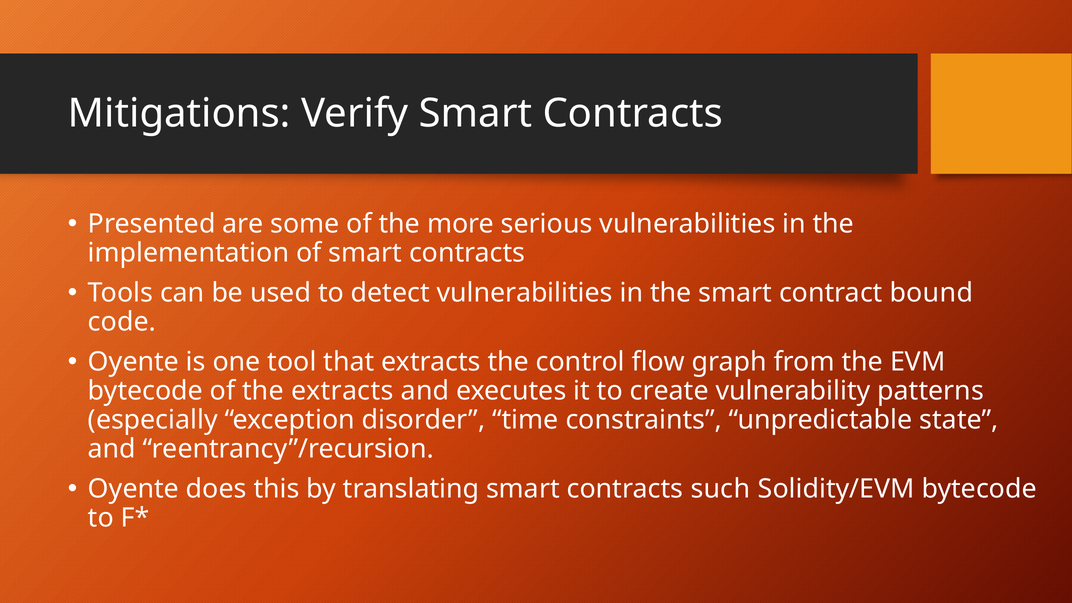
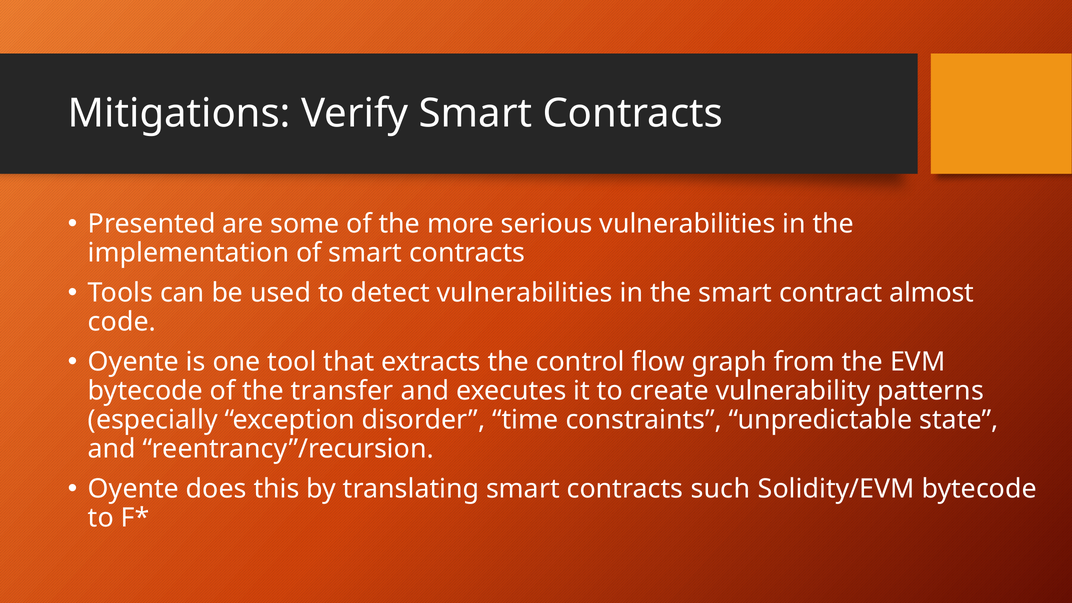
bound: bound -> almost (932, 293)
the extracts: extracts -> transfer (342, 391)
